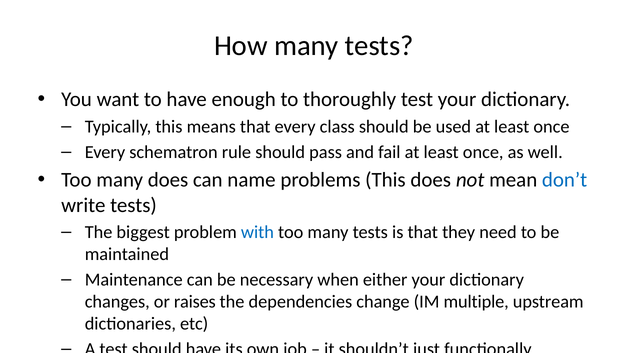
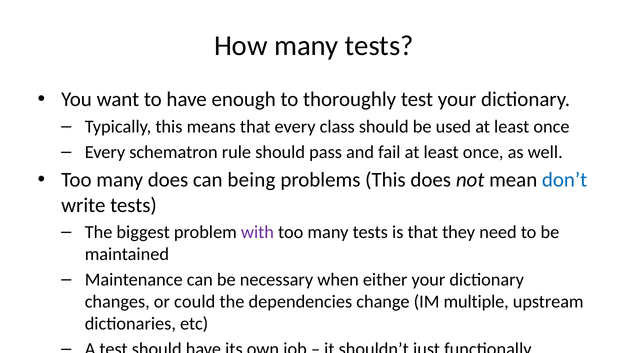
name: name -> being (251, 180)
with colour: blue -> purple (257, 232)
raises: raises -> could (195, 302)
